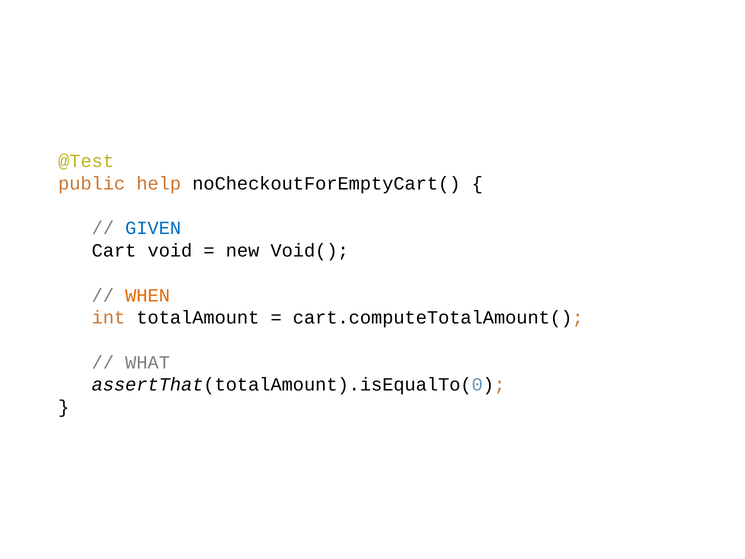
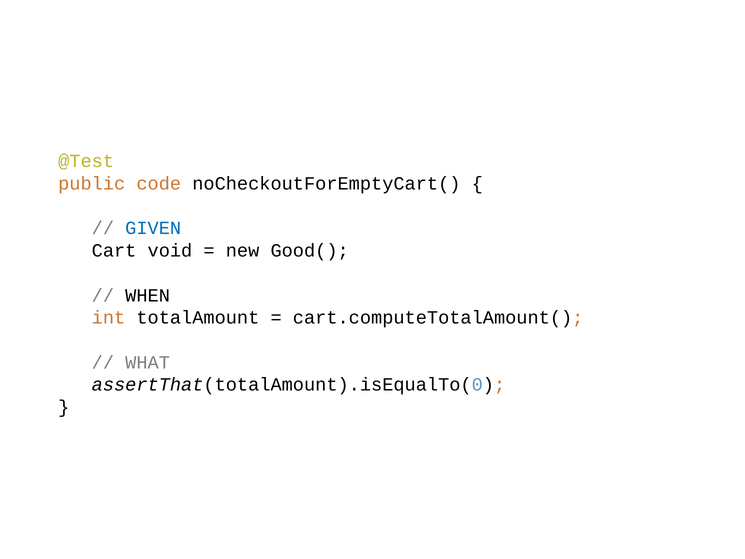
help: help -> code (159, 184)
Void(: Void( -> Good( (310, 251)
WHEN colour: orange -> black (148, 295)
